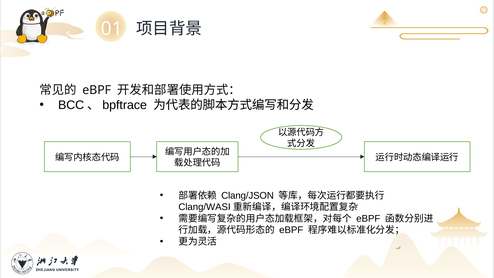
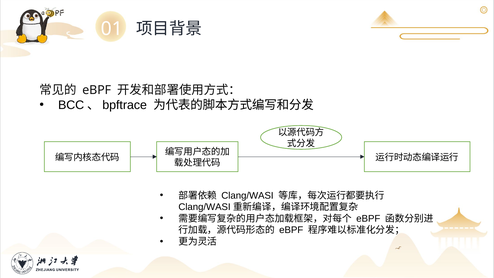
Clang/JSON: Clang/JSON -> Clang/WASI (247, 195)
